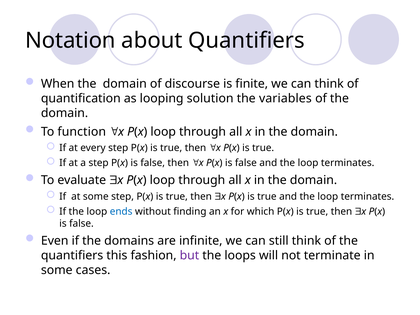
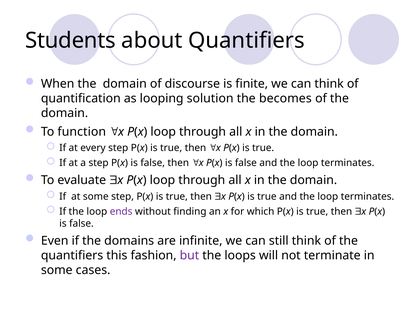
Notation: Notation -> Students (70, 40)
variables: variables -> becomes (285, 99)
ends colour: blue -> purple (121, 212)
